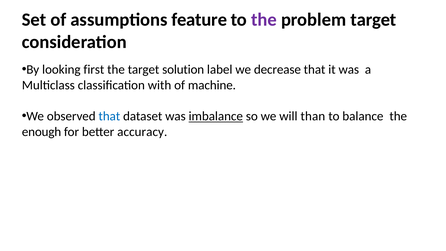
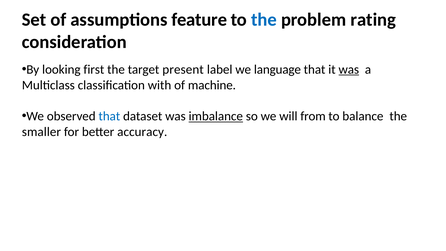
the colour: purple -> blue (264, 20)
problem target: target -> rating (373, 20)
solution: solution -> present (183, 69)
decrease: decrease -> language (277, 69)
was underline: none -> present (349, 69)
than: than -> from (313, 116)
enough: enough -> smaller (41, 132)
